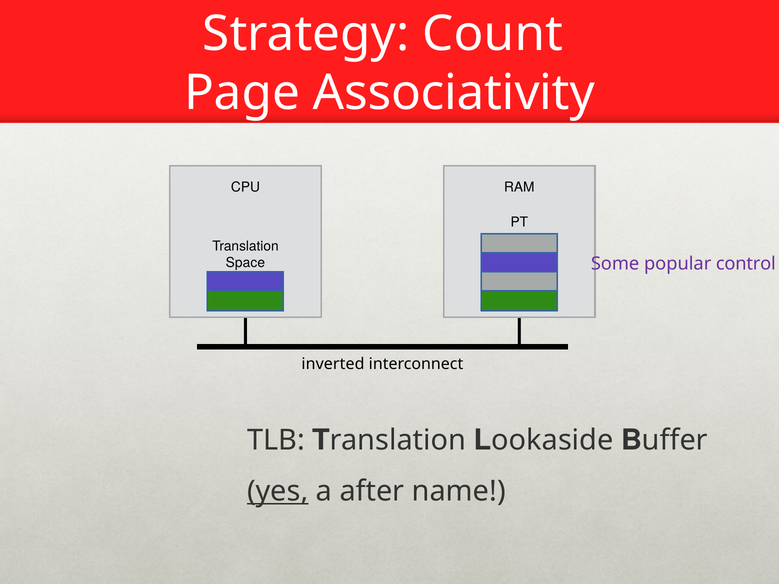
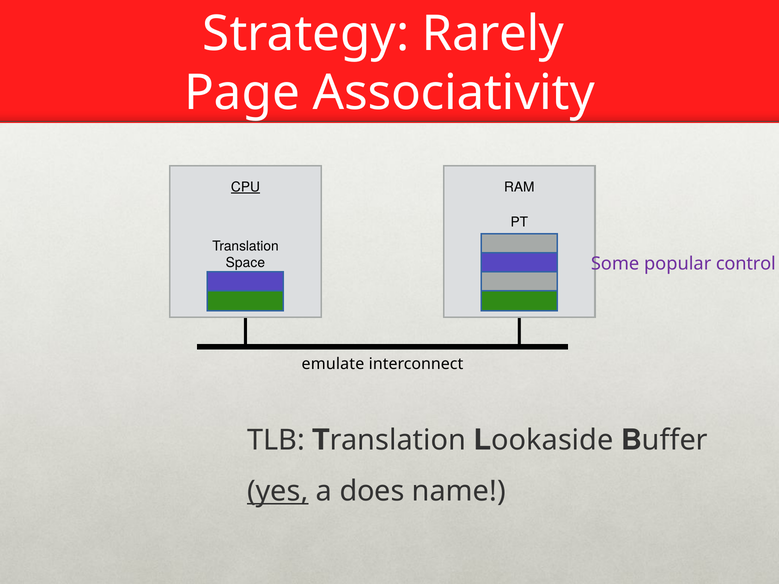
Count: Count -> Rarely (493, 34)
CPU underline: none -> present (245, 187)
inverted: inverted -> emulate (333, 364)
after: after -> does (372, 491)
